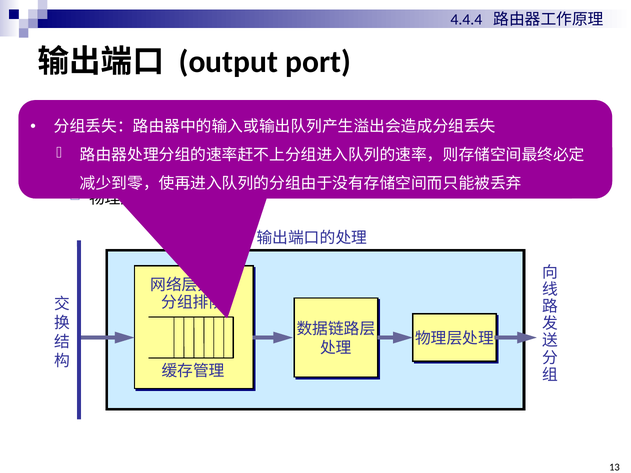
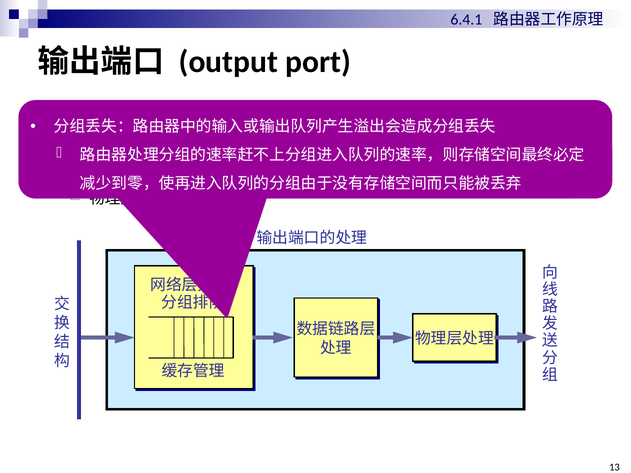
4.4.4: 4.4.4 -> 6.4.1 (466, 20)
